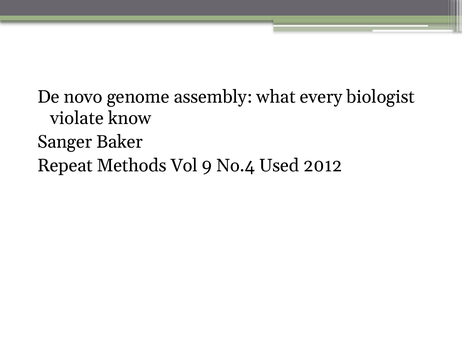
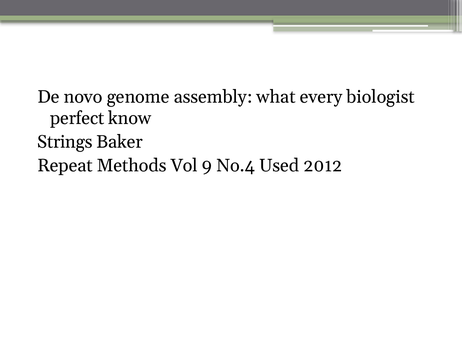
violate: violate -> perfect (77, 118)
Sanger: Sanger -> Strings (65, 142)
